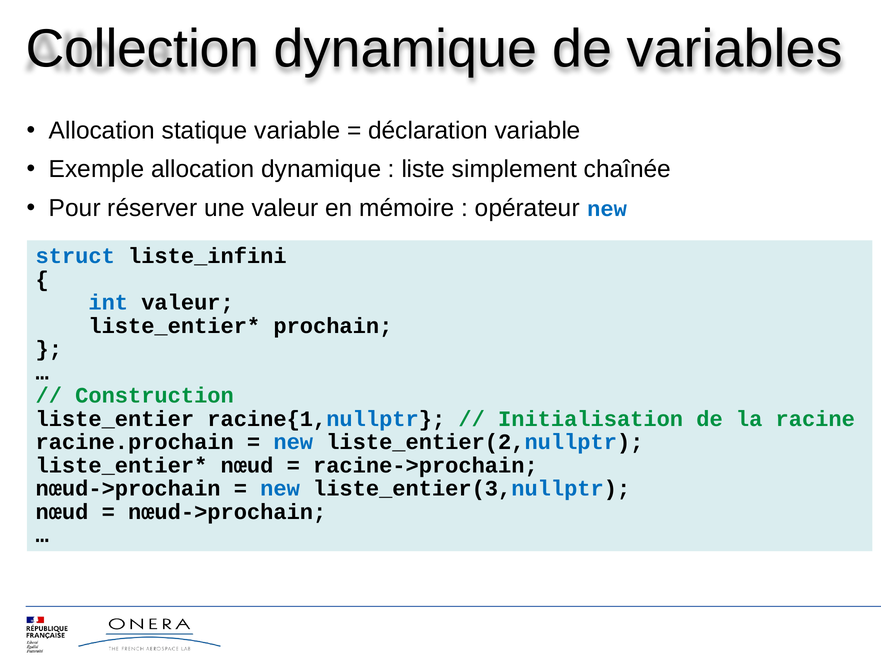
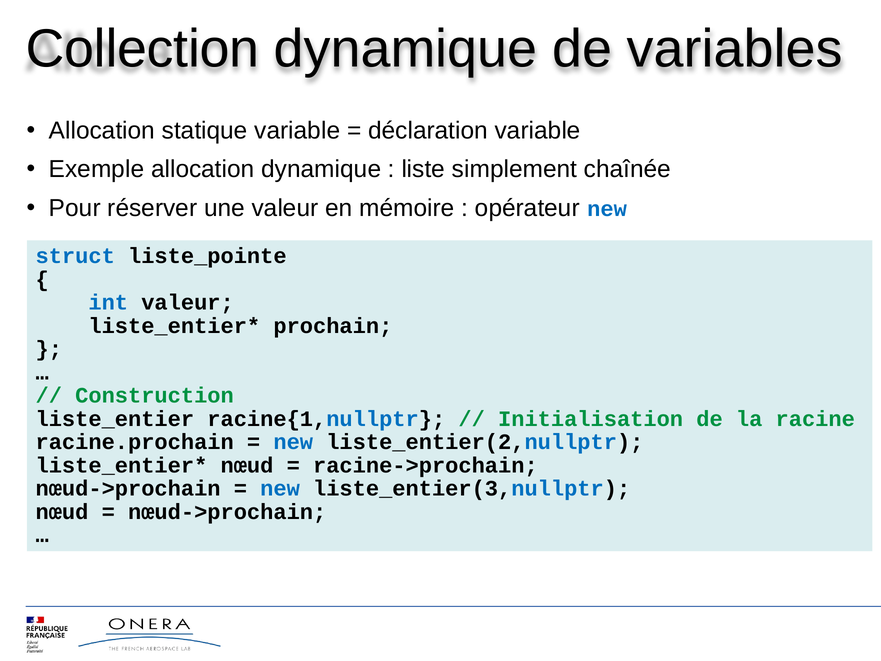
liste_infini: liste_infini -> liste_pointe (207, 256)
